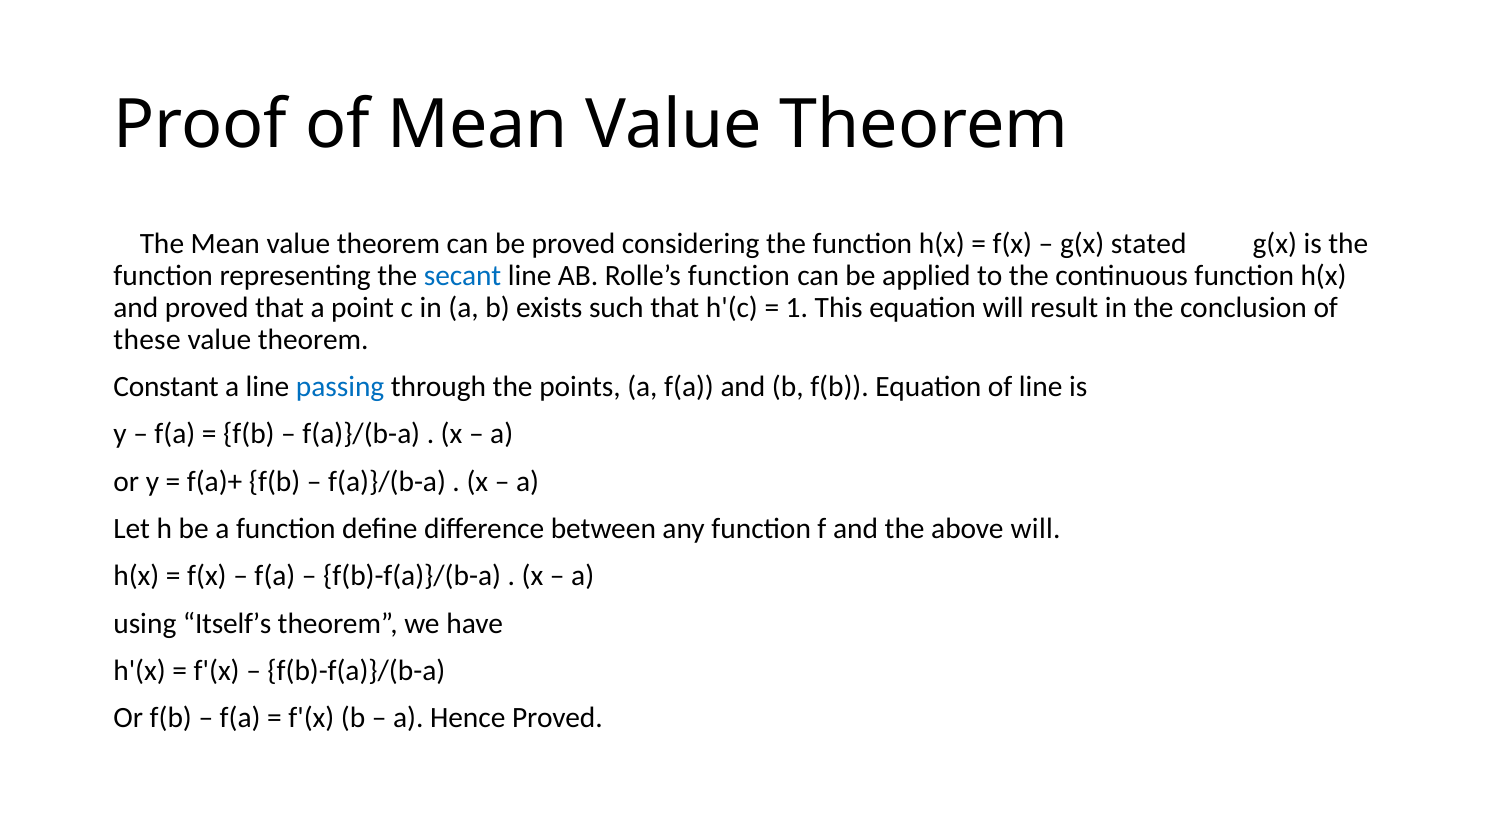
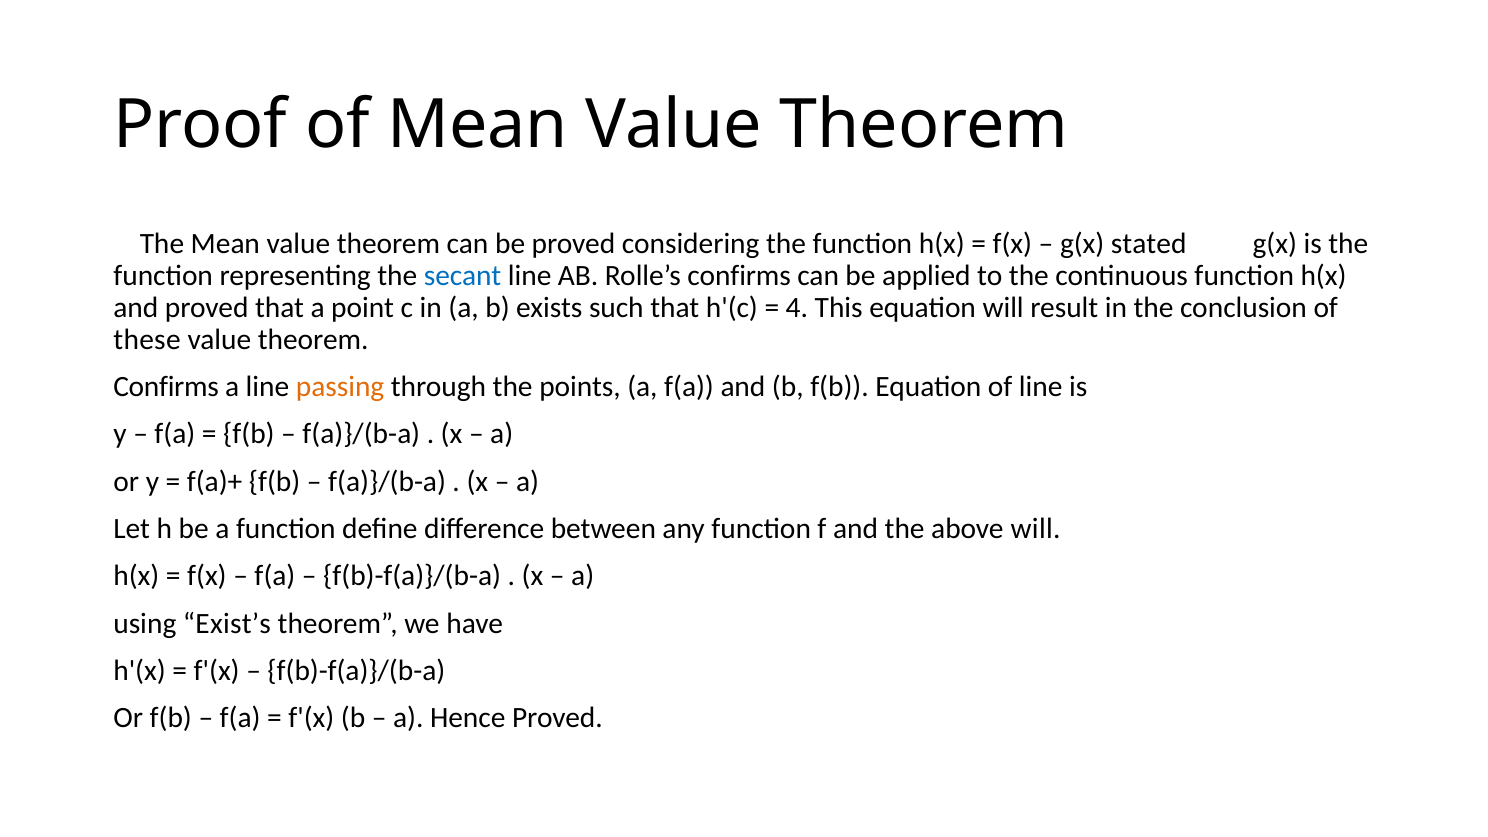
Rolle’s function: function -> confirms (739, 276)
1: 1 -> 4 (797, 308)
Constant: Constant -> Confirms (166, 387)
passing colour: blue -> orange (340, 387)
Itself’s: Itself’s -> Exist’s (227, 623)
